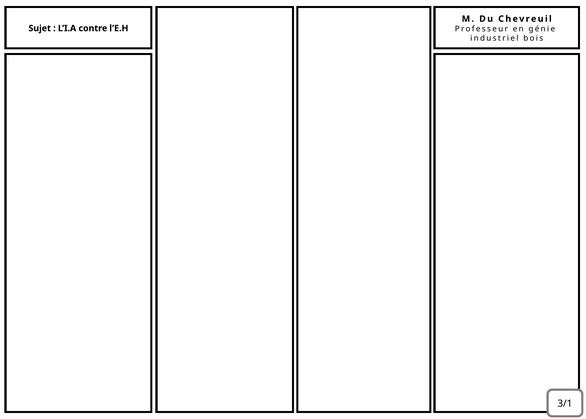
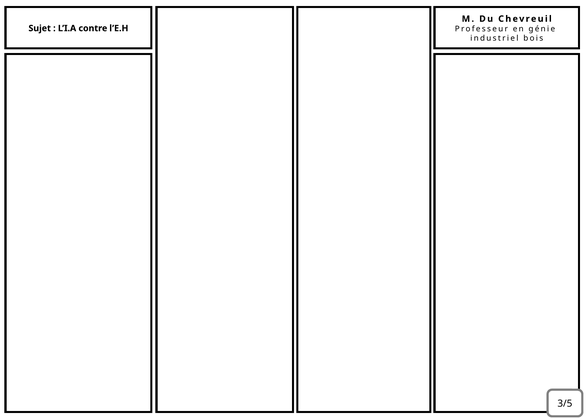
3/1: 3/1 -> 3/5 (565, 403)
